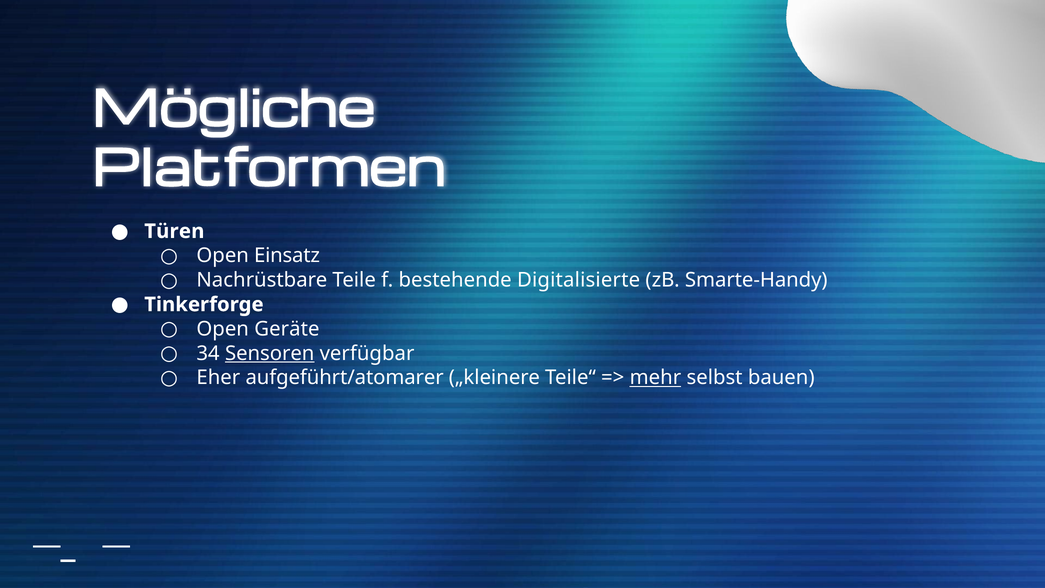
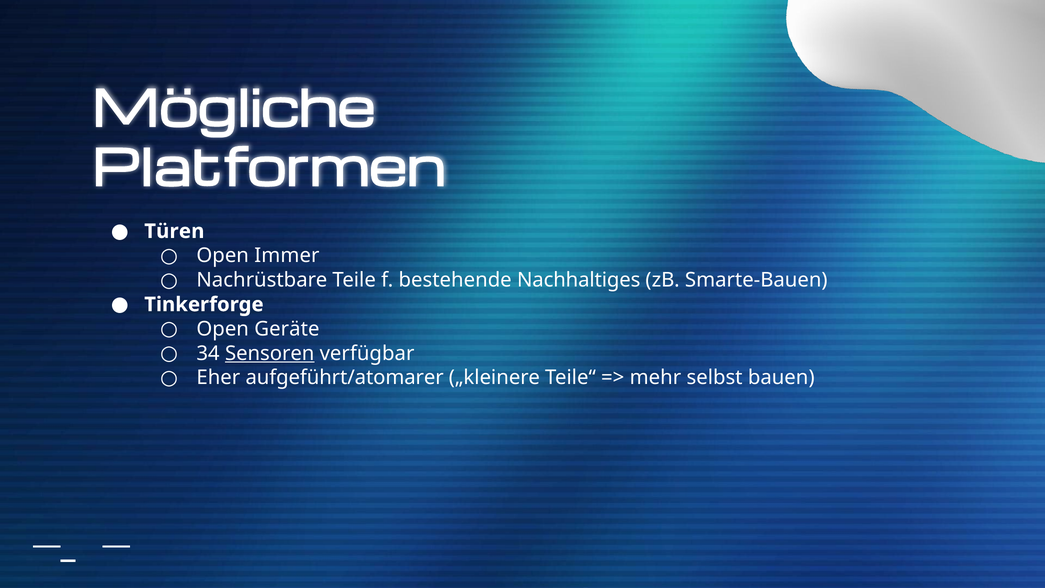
Einsatz: Einsatz -> Immer (287, 256)
Digitalisierte: Digitalisierte -> Nachhaltiges (579, 280)
Smarte-Handy: Smarte-Handy -> Smarte-Bauen (756, 280)
mehr underline: present -> none (655, 378)
